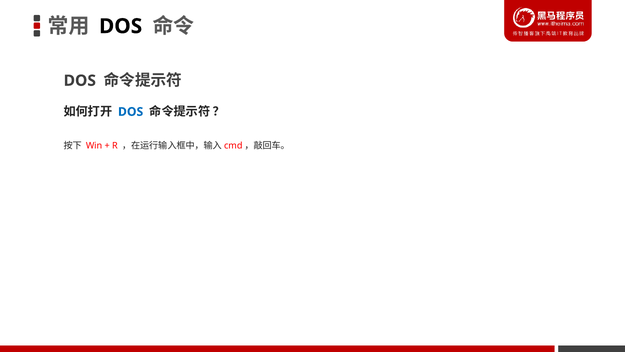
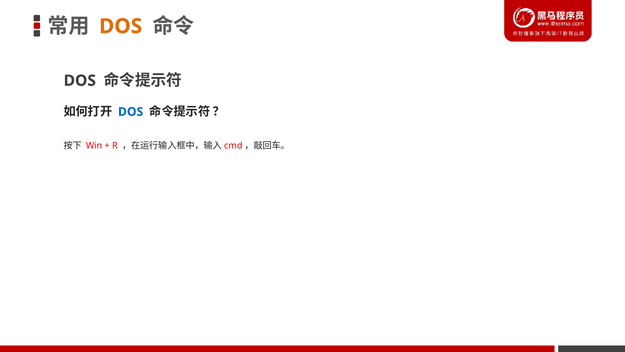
DOS colour: black -> orange (121, 26)
